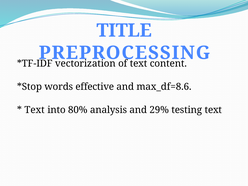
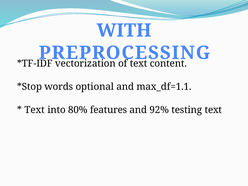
TITLE: TITLE -> WITH (124, 31)
effective: effective -> optional (95, 87)
max_df=8.6: max_df=8.6 -> max_df=1.1 (164, 87)
analysis: analysis -> features (109, 110)
29%: 29% -> 92% (159, 110)
